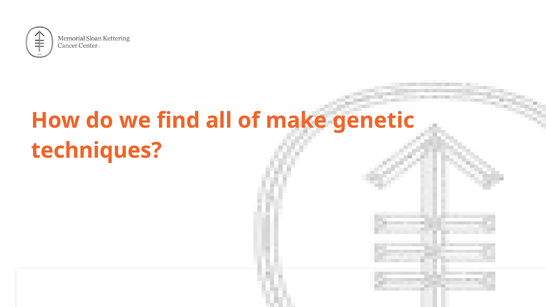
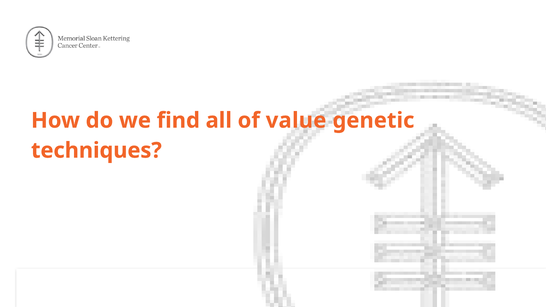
make: make -> value (296, 120)
